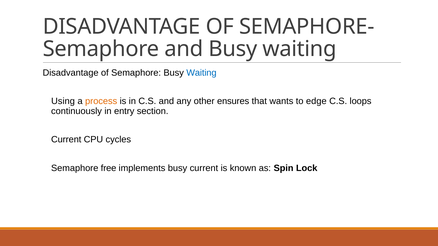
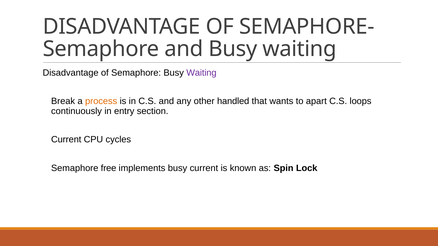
Waiting colour: blue -> purple (201, 73)
Using: Using -> Break (63, 101)
ensures: ensures -> handled (233, 101)
edge: edge -> apart (316, 101)
